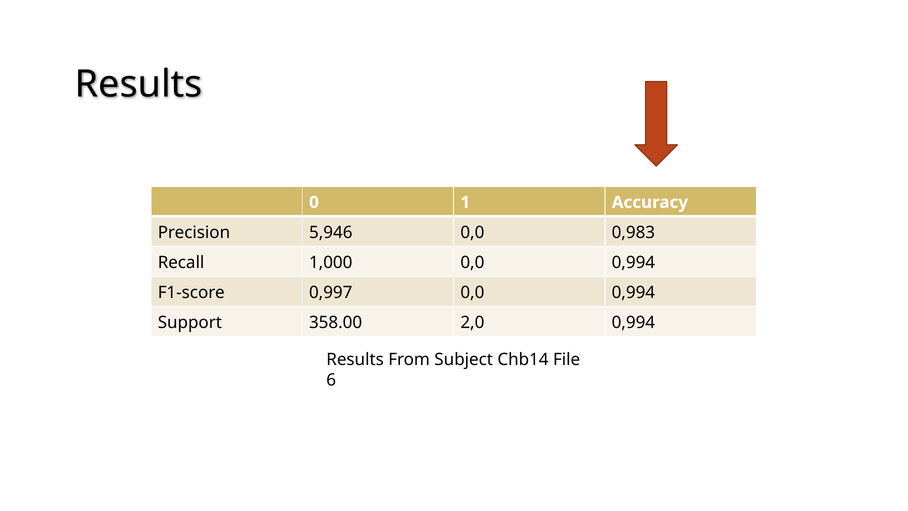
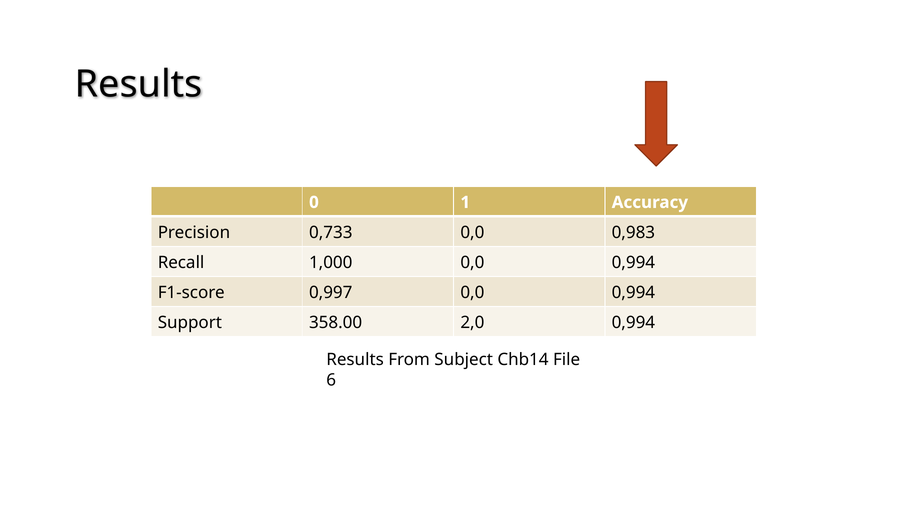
5,946: 5,946 -> 0,733 (331, 232)
